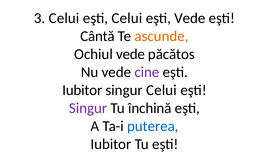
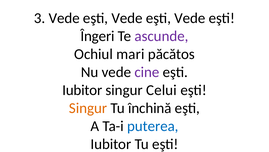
3 Celui: Celui -> Vede (64, 18)
Celui: Celui -> Vede (127, 18)
Cântă: Cântă -> Îngeri (97, 36)
ascunde colour: orange -> purple (161, 36)
Ochiul vede: vede -> mari (130, 54)
Singur colour: purple -> orange (88, 108)
